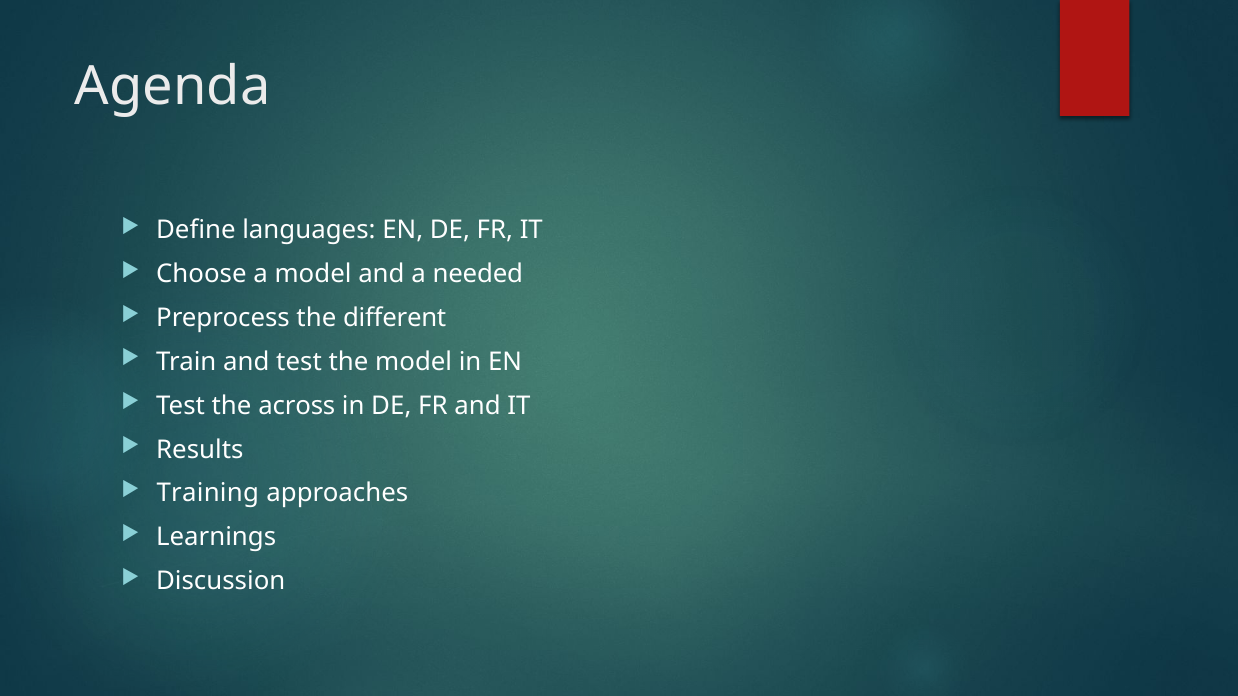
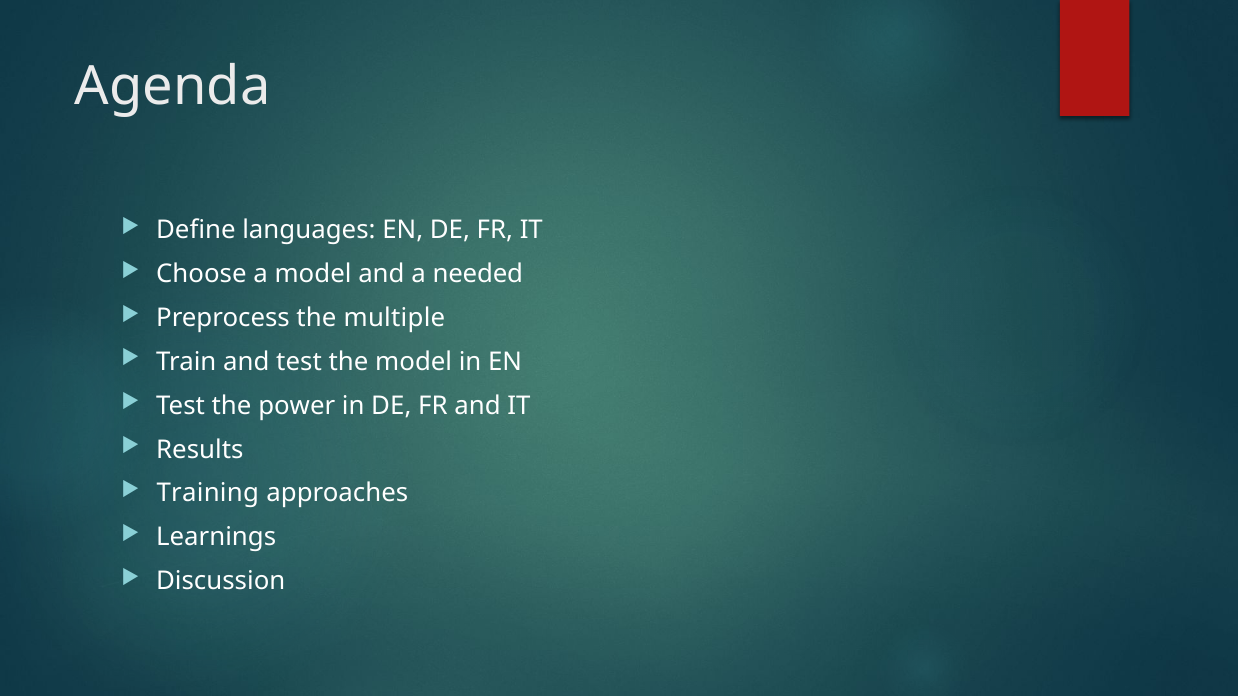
different: different -> multiple (394, 318)
across: across -> power (297, 406)
